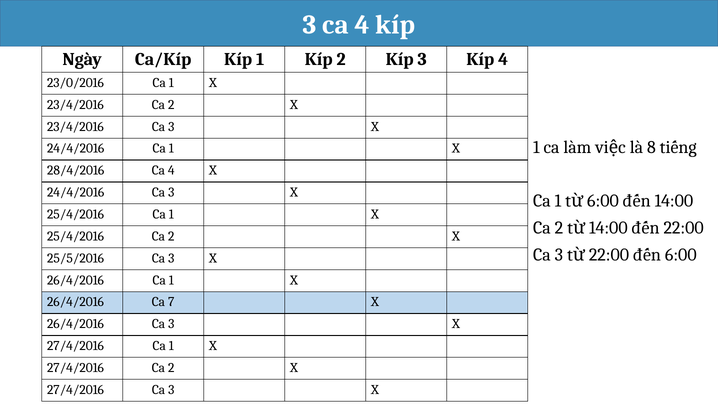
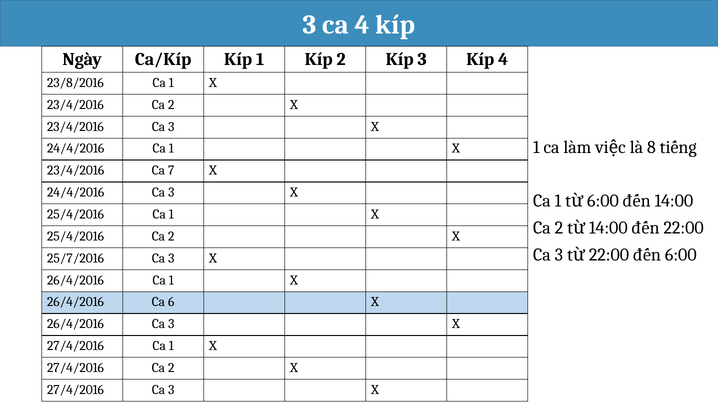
23/0/2016: 23/0/2016 -> 23/8/2016 (75, 83)
28/4/2016: 28/4/2016 -> 23/4/2016 (76, 170)
4: 4 -> 7 (171, 170)
25/5/2016: 25/5/2016 -> 25/7/2016 (76, 258)
7: 7 -> 6 (171, 302)
